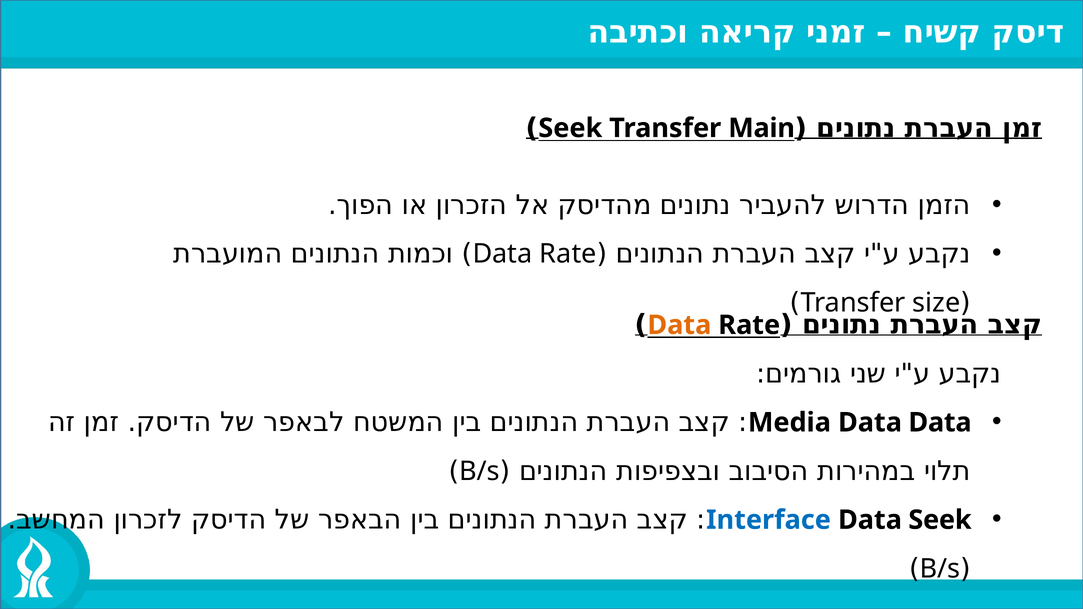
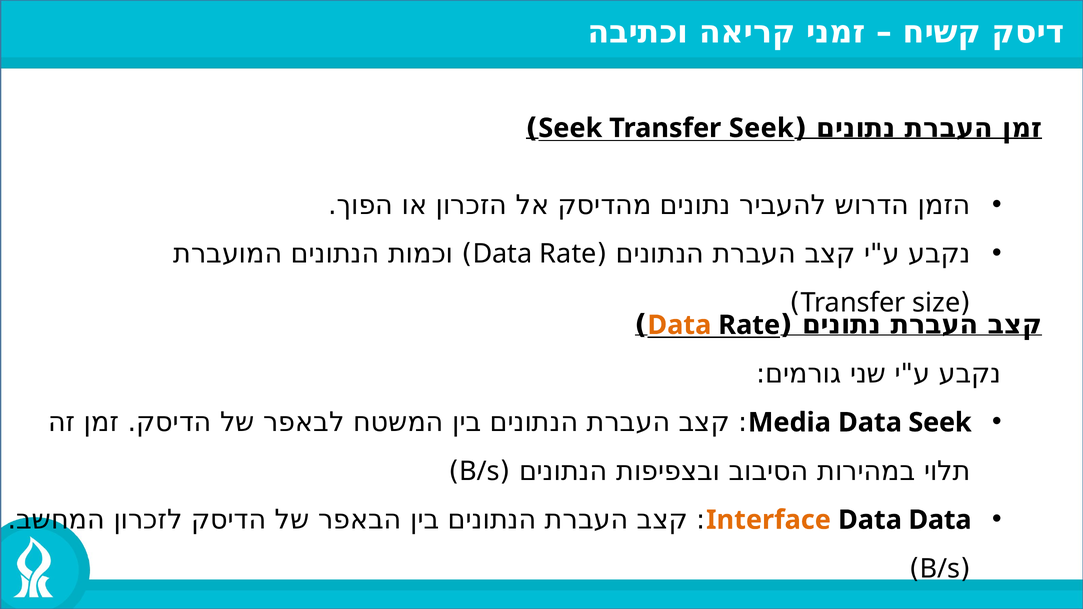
Transfer Main: Main -> Seek (761, 128)
Data Data: Data -> Seek (940, 423)
Interface colour: blue -> orange (768, 520)
Data Seek: Seek -> Data (940, 520)
